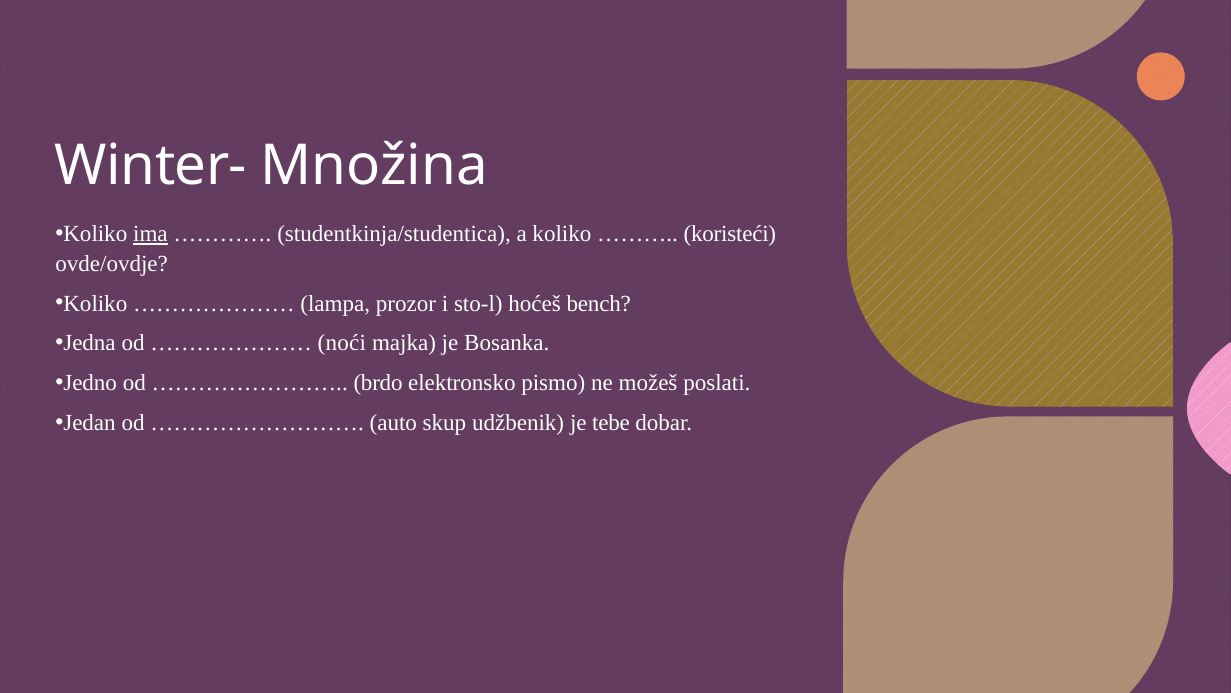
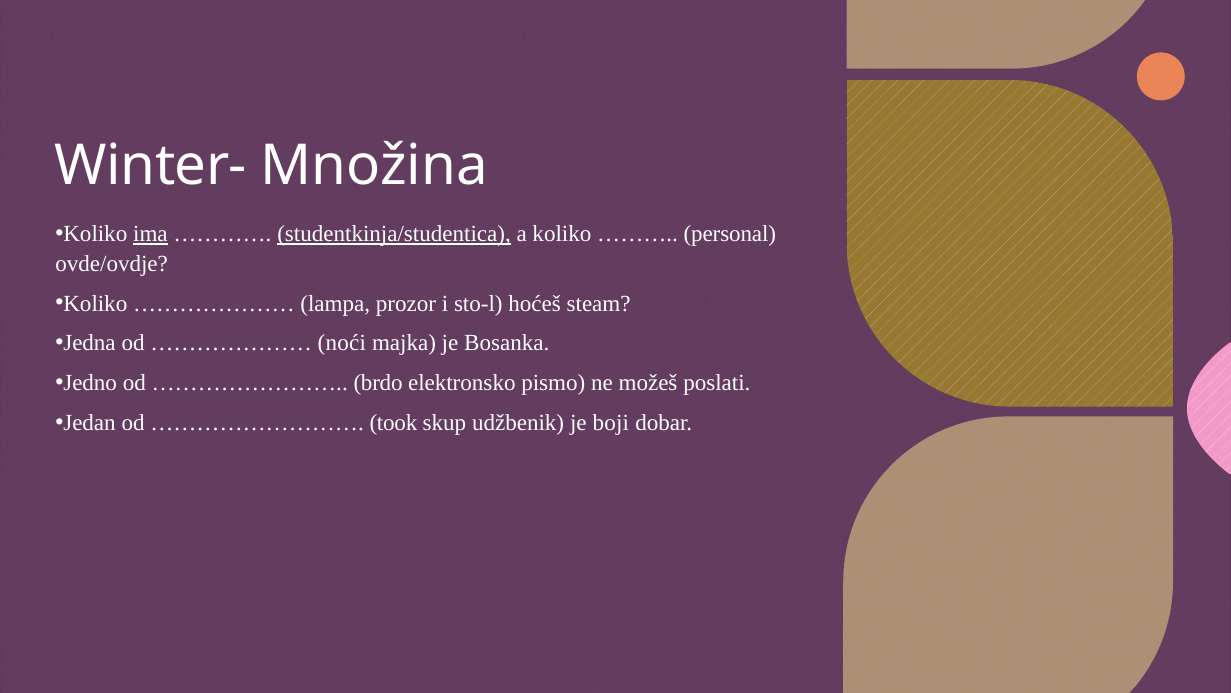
studentkinja/studentica underline: none -> present (394, 234)
koristeći: koristeći -> personal (730, 234)
bench: bench -> steam (599, 303)
auto: auto -> took (393, 423)
tebe: tebe -> boji (611, 423)
